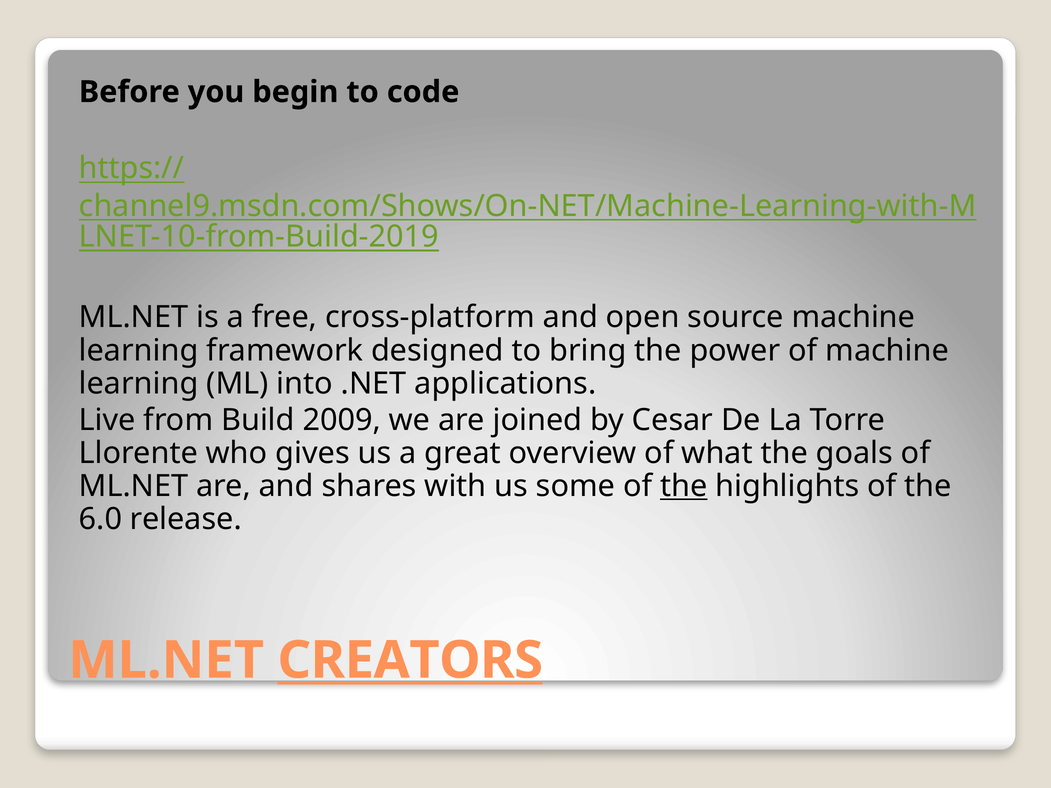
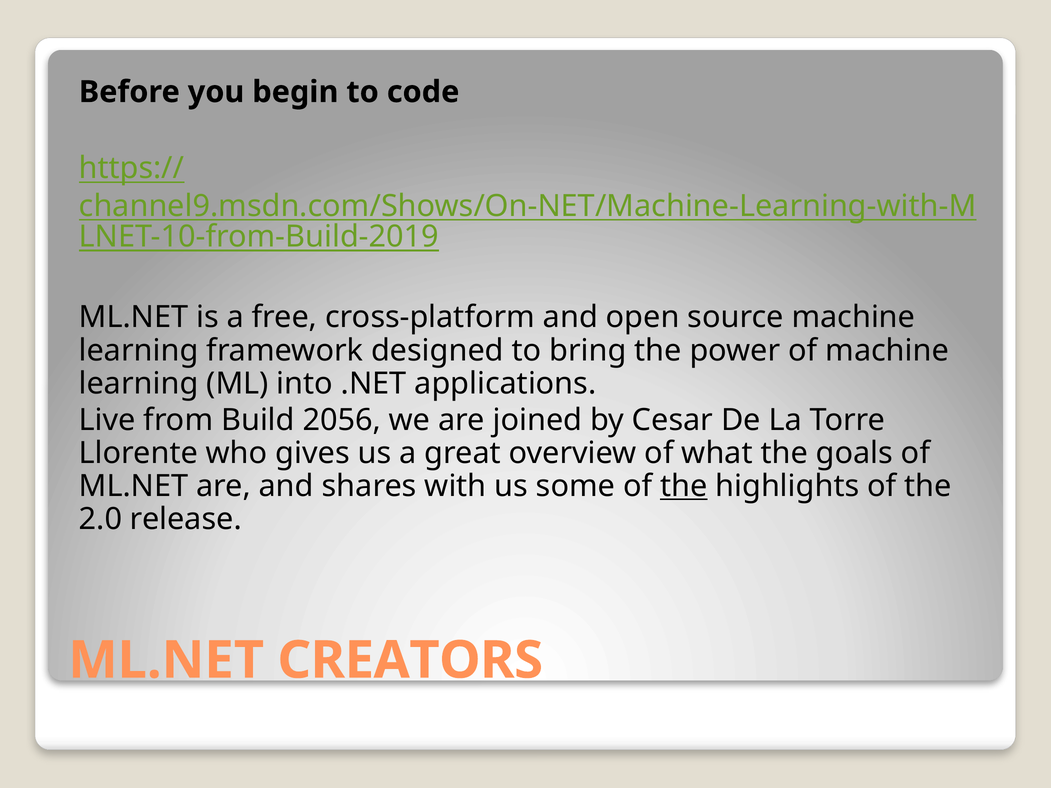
2009: 2009 -> 2056 (342, 420)
6.0: 6.0 -> 2.0 (100, 519)
CREATORS underline: present -> none (410, 661)
